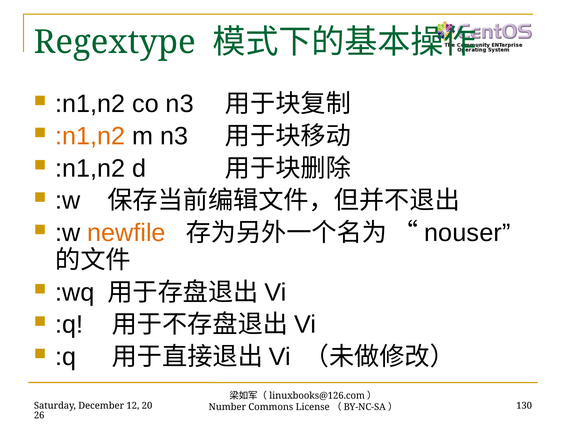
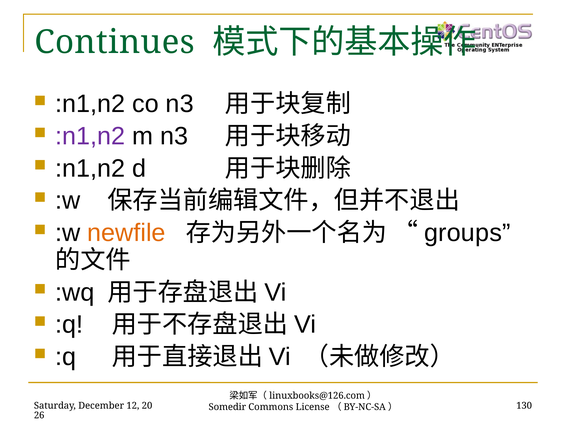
Regextype: Regextype -> Continues (115, 42)
:n1,n2 colour: orange -> purple (90, 136)
nouser: nouser -> groups (467, 233)
Number: Number -> Somedir (227, 407)
